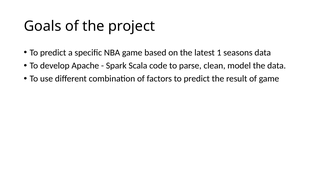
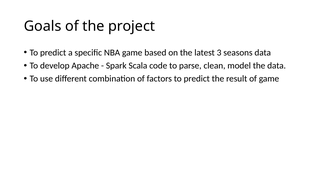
1: 1 -> 3 (219, 53)
